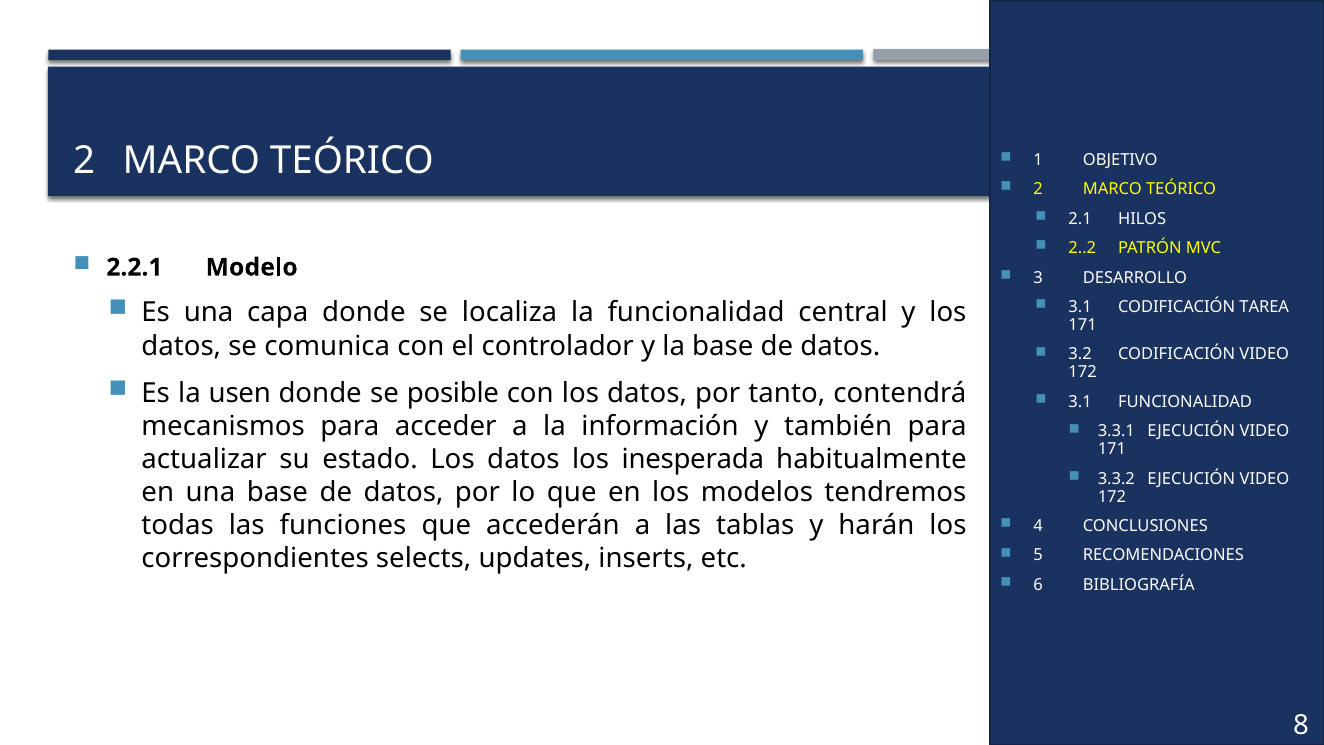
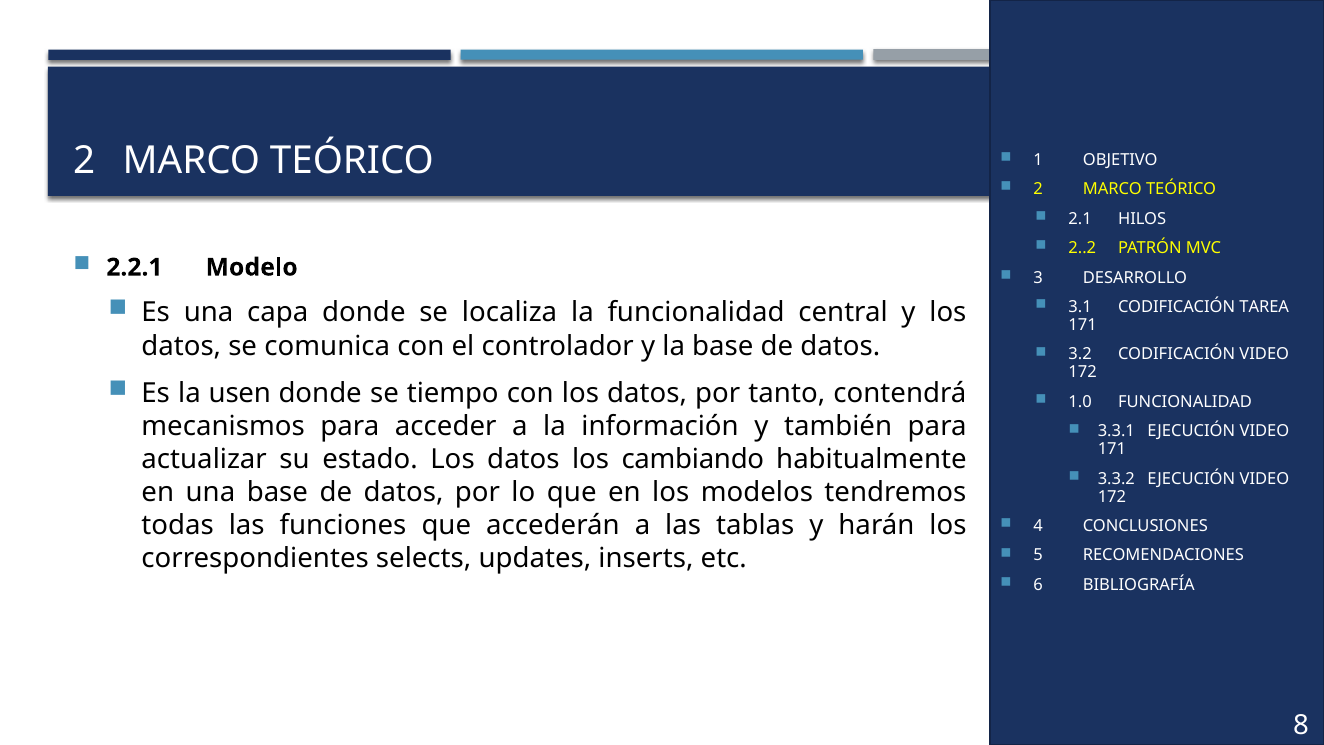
posible: posible -> tiempo (453, 393)
3.1: 3.1 -> 1.0 (1080, 402)
inesperada: inesperada -> cambiando (693, 459)
